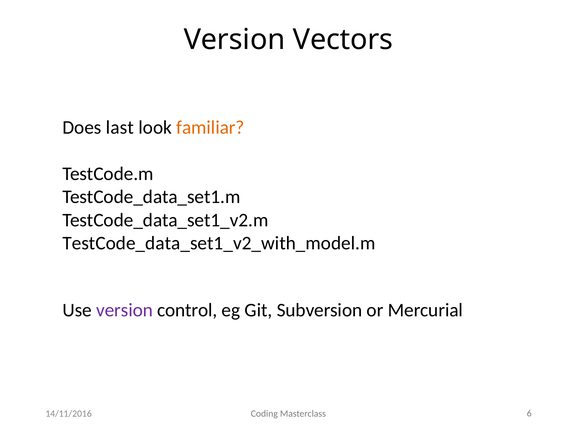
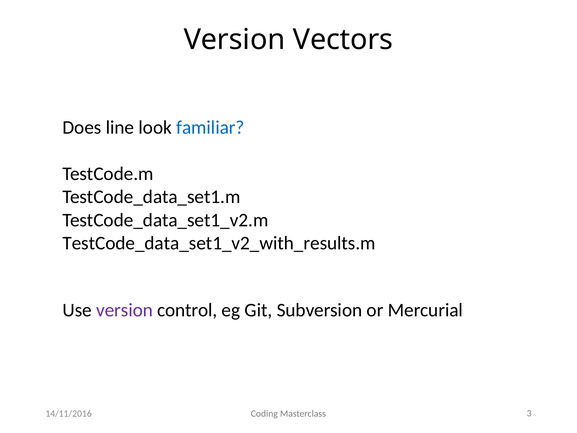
last: last -> line (120, 128)
familiar colour: orange -> blue (210, 128)
TestCode_data_set1_v2_with_model.m: TestCode_data_set1_v2_with_model.m -> TestCode_data_set1_v2_with_results.m (219, 243)
6: 6 -> 3 (529, 413)
